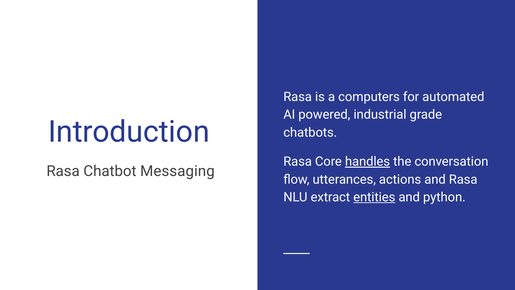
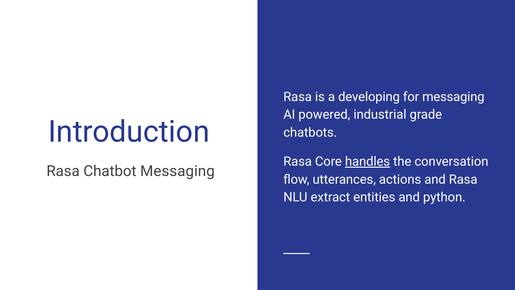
computers: computers -> developing (369, 97)
for automated: automated -> messaging (453, 97)
entities underline: present -> none (374, 197)
